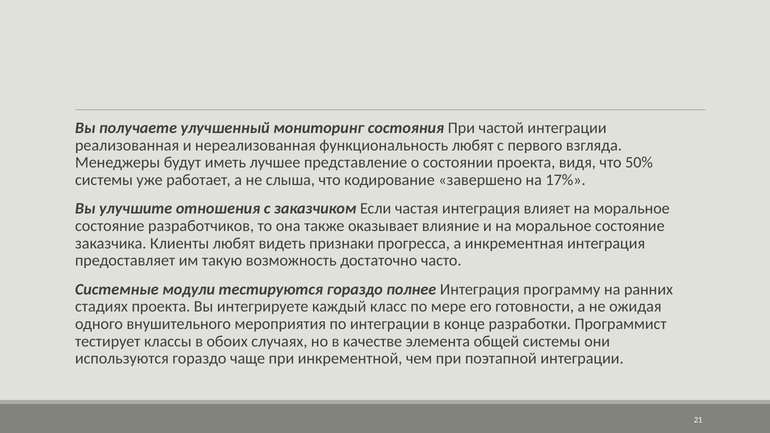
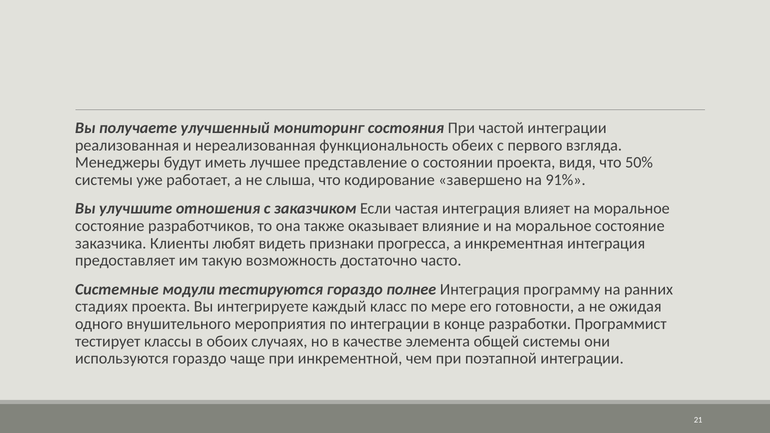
функциональность любят: любят -> обеих (473, 145)
17%: 17% -> 91% (566, 180)
